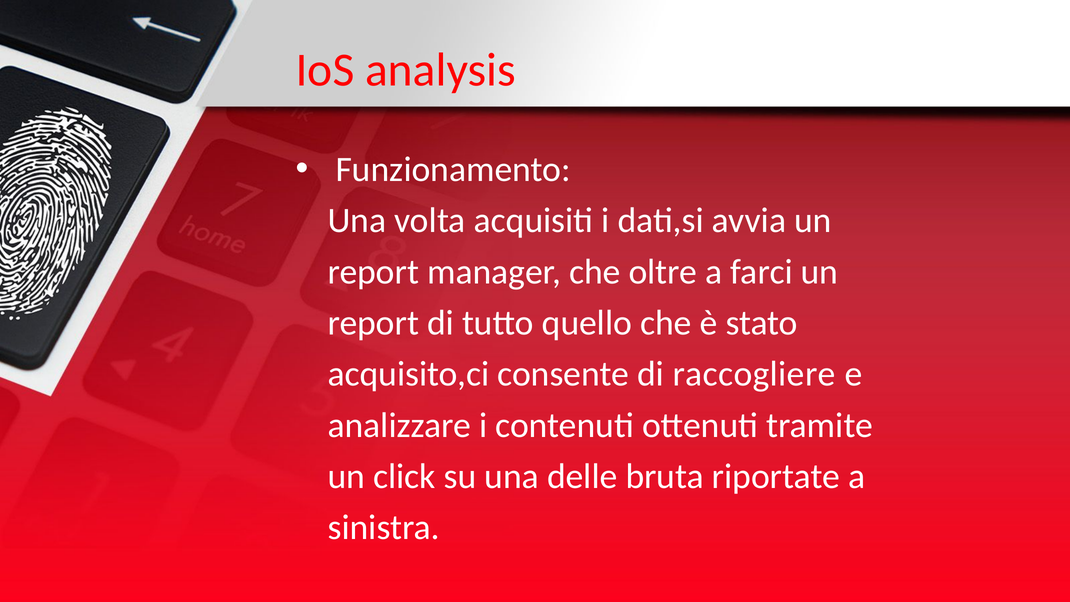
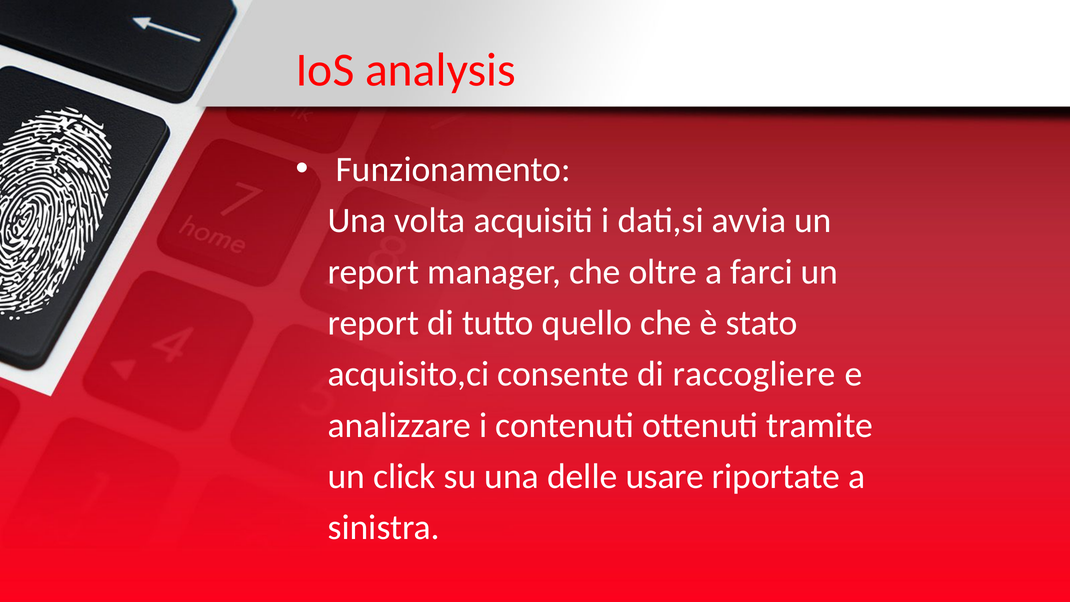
bruta: bruta -> usare (665, 476)
